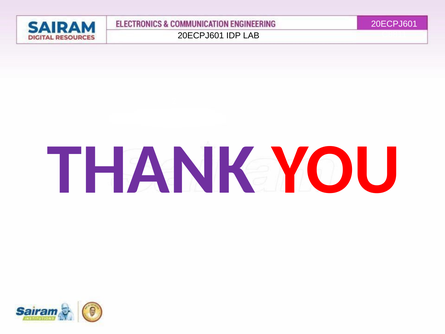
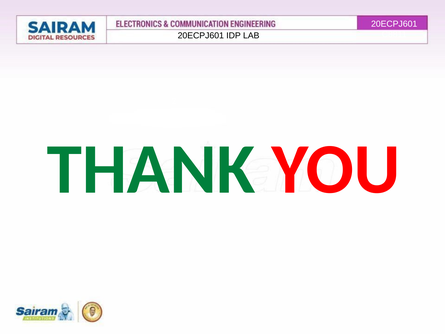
THANK colour: purple -> green (151, 169)
